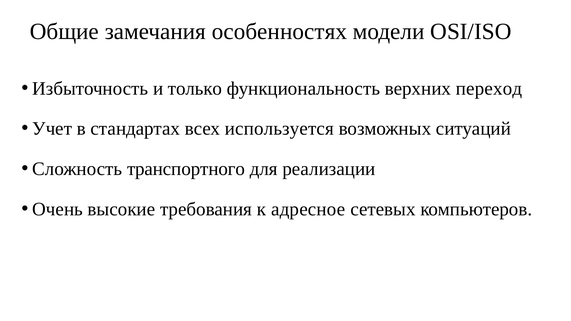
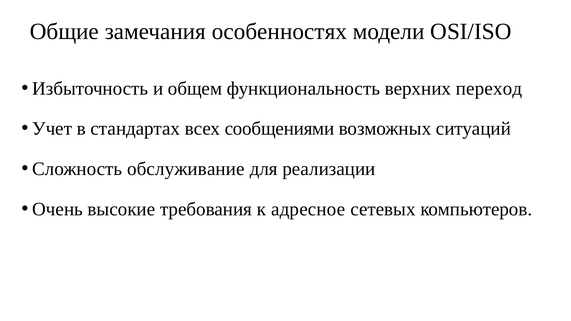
только: только -> общем (195, 89)
используется: используется -> сообщениями (280, 129)
транспортного: транспортного -> обслуживание (186, 169)
